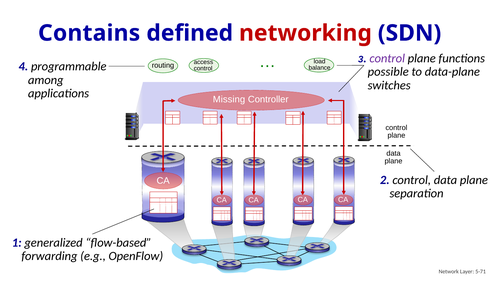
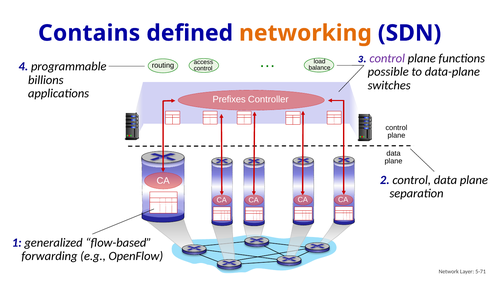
networking colour: red -> orange (305, 33)
among: among -> billions (46, 80)
Missing: Missing -> Prefixes (229, 99)
